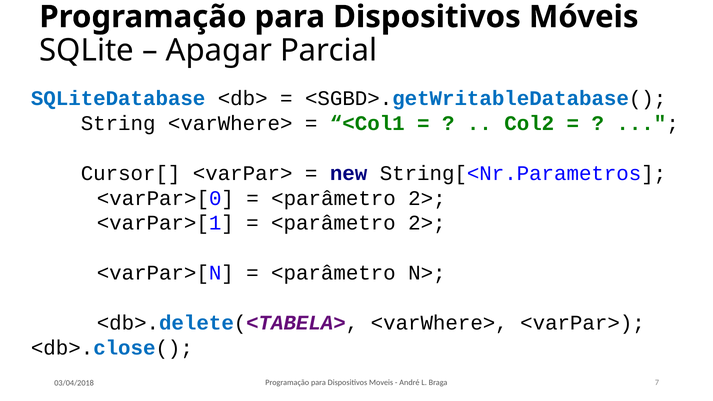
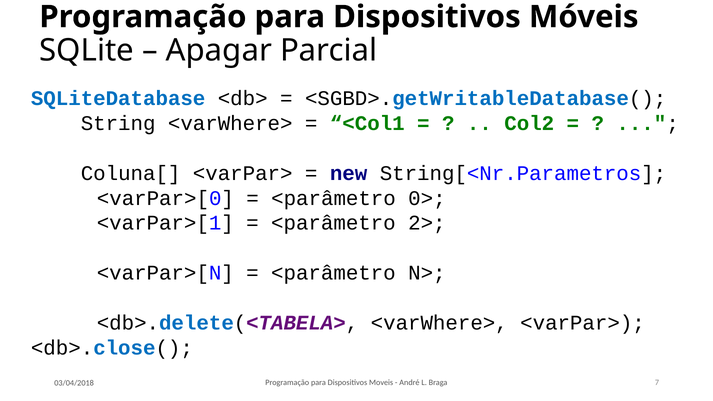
Cursor[: Cursor[ -> Coluna[ (131, 173)
2>: 2> -> 0> (427, 198)
